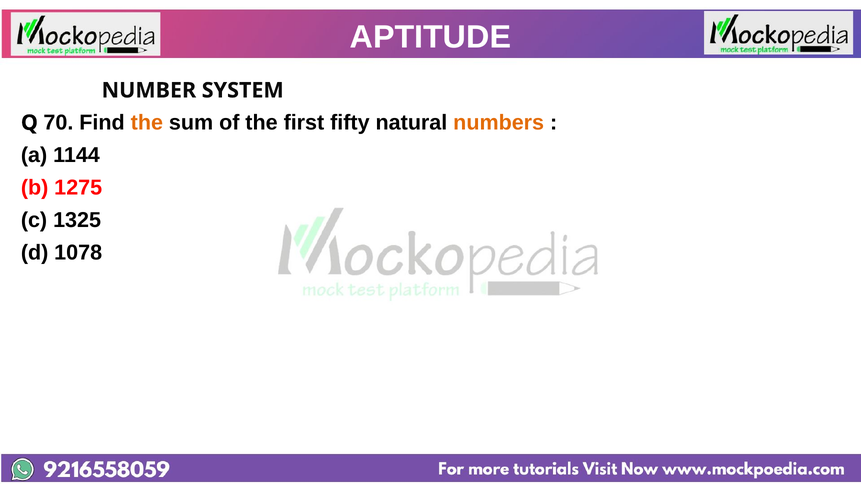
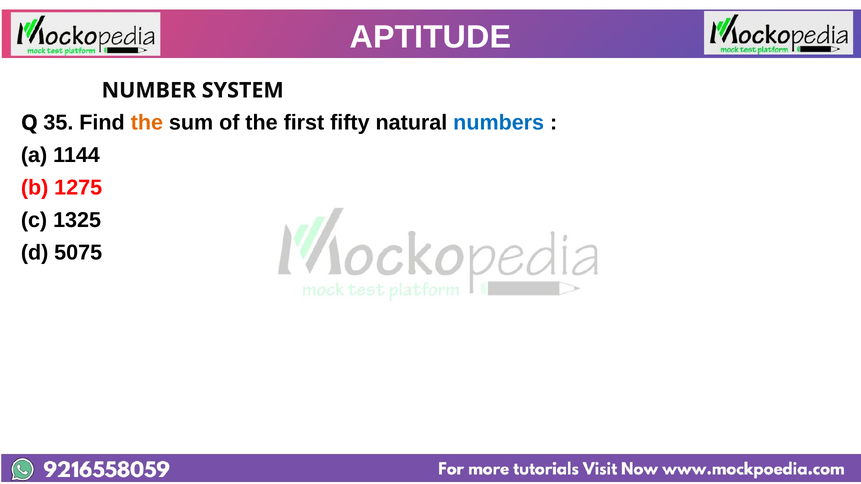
70: 70 -> 35 (58, 123)
numbers colour: orange -> blue (499, 123)
1078: 1078 -> 5075 (78, 253)
